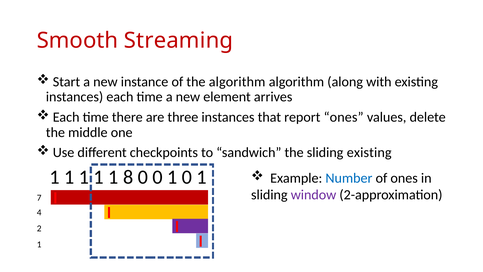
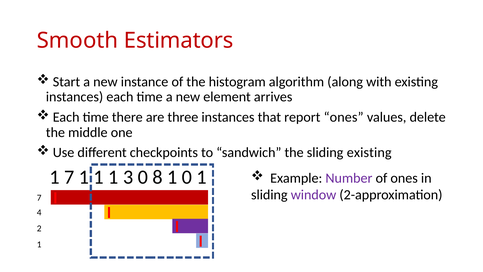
Streaming: Streaming -> Estimators (179, 41)
the algorithm: algorithm -> histogram (237, 82)
1: 1 -> 7 (69, 177)
8: 8 -> 3 (128, 177)
0 0: 0 -> 8 (158, 177)
Number colour: blue -> purple (349, 178)
